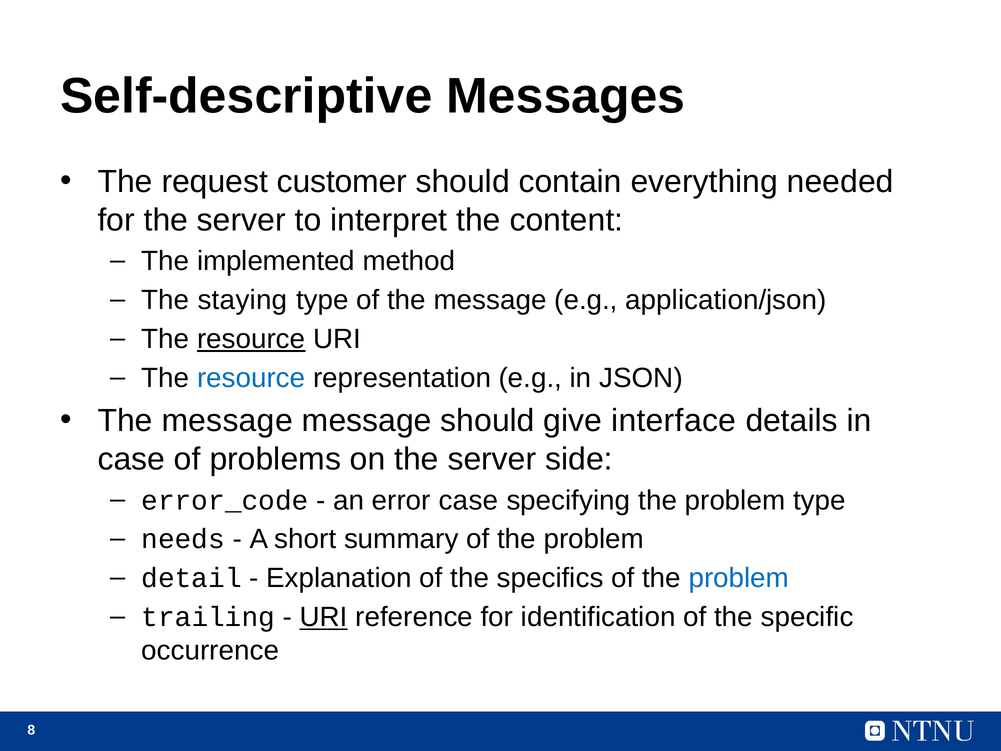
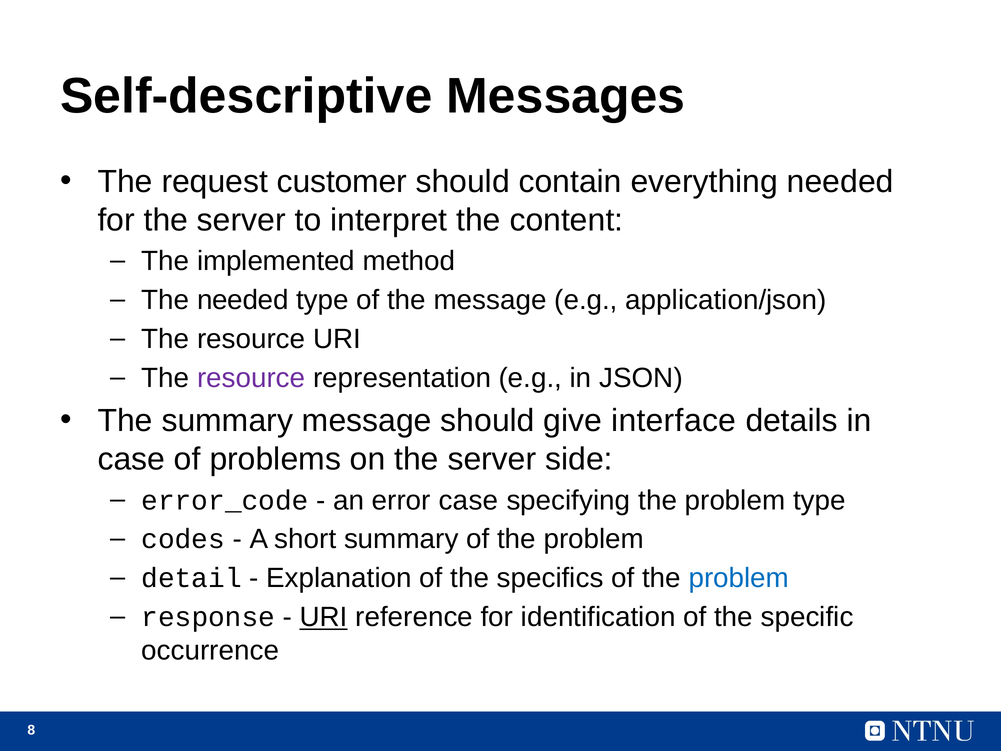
The staying: staying -> needed (243, 300)
resource underline: present -> none (251, 339)
resource colour: blue -> purple (251, 378)
message: message -> summary (227, 421)
needs: needs -> codes (183, 539)
trailing: trailing -> response (208, 617)
